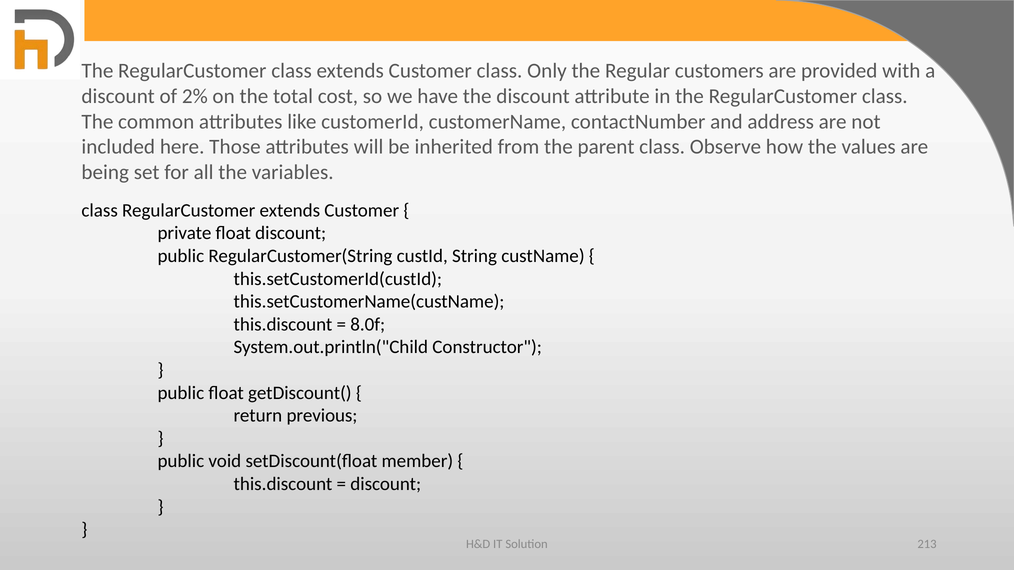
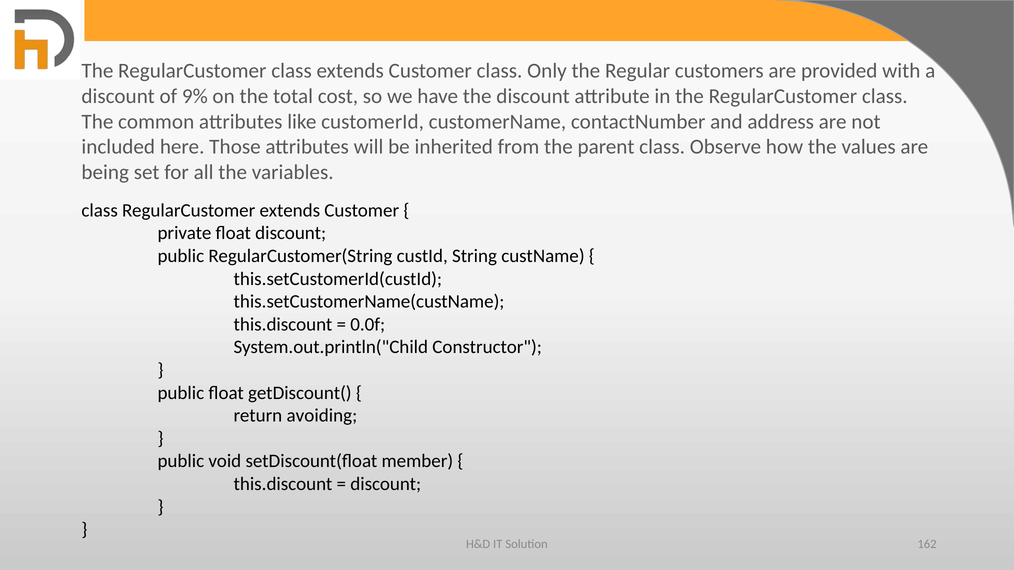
2%: 2% -> 9% (195, 96)
8.0f: 8.0f -> 0.0f (368, 325)
previous: previous -> avoiding (322, 416)
213: 213 -> 162 (927, 545)
